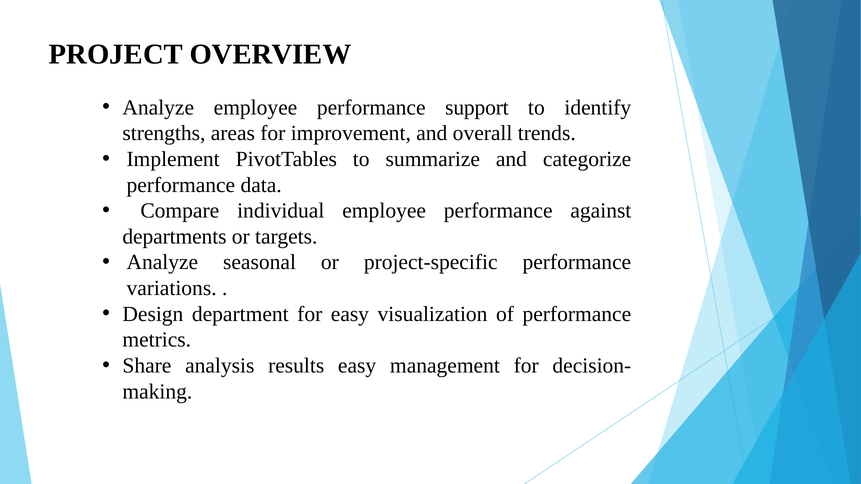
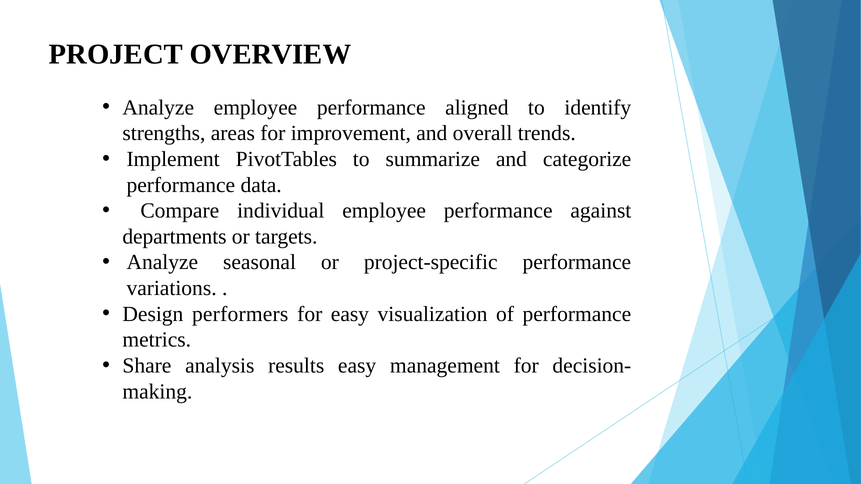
support: support -> aligned (477, 108)
department: department -> performers (240, 314)
